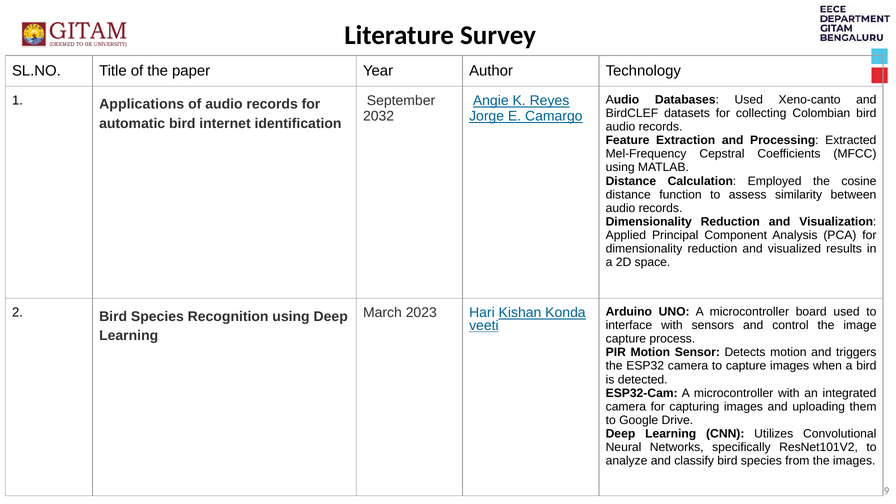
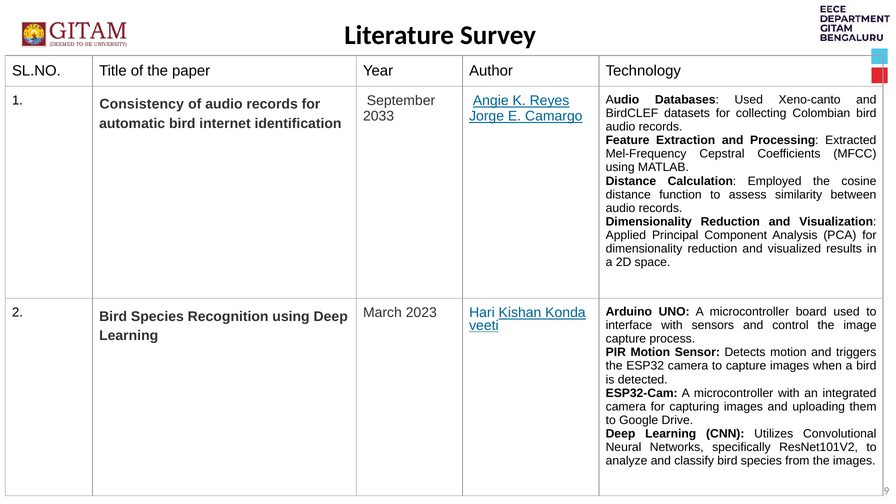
Applications: Applications -> Consistency (142, 104)
2032: 2032 -> 2033 (379, 116)
